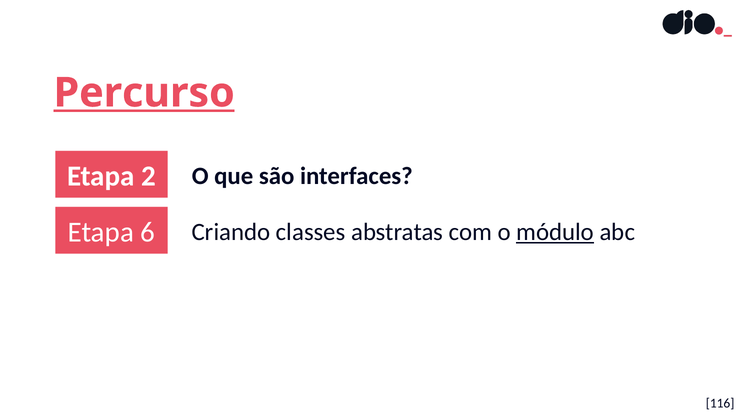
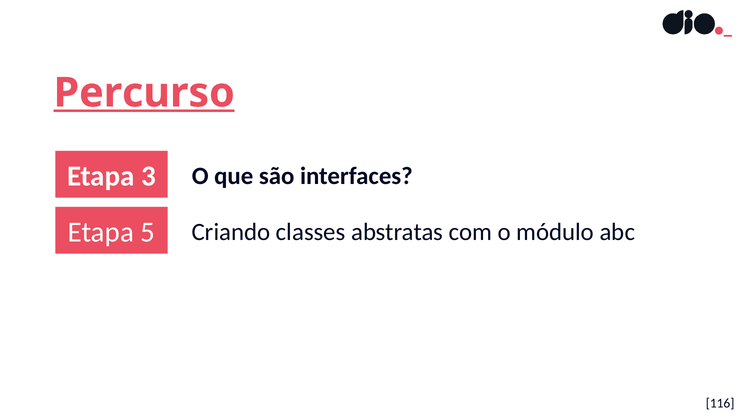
2: 2 -> 3 (148, 176)
6: 6 -> 5 (148, 232)
módulo underline: present -> none (555, 232)
